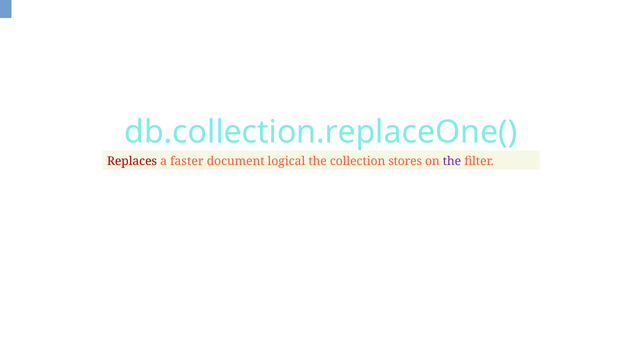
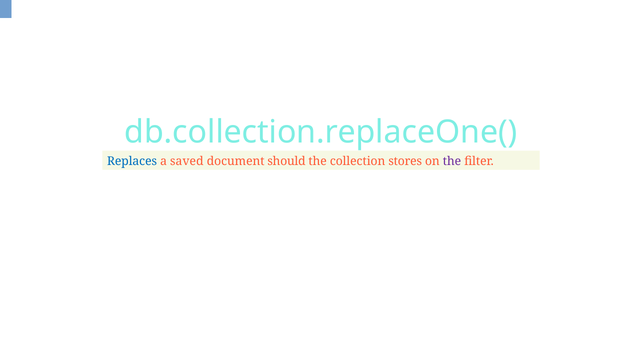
Replaces colour: red -> blue (132, 161)
faster: faster -> saved (187, 161)
logical: logical -> should (287, 161)
